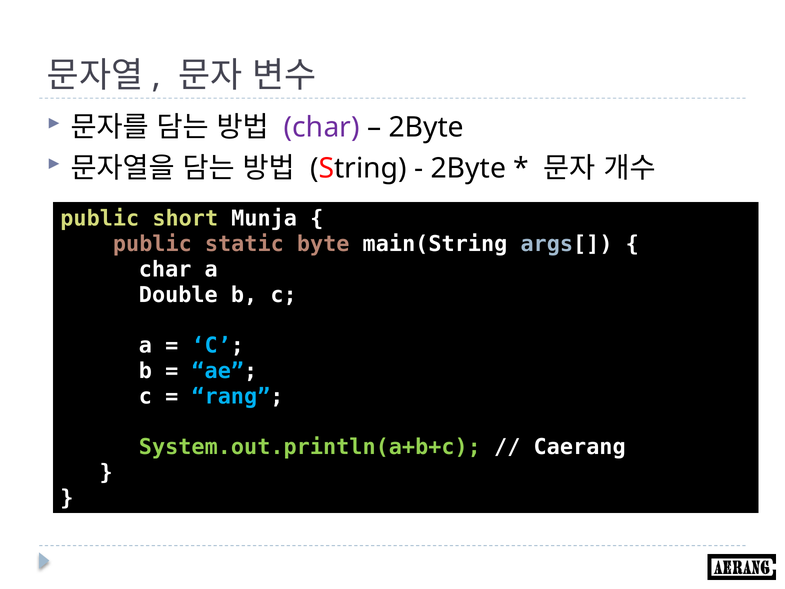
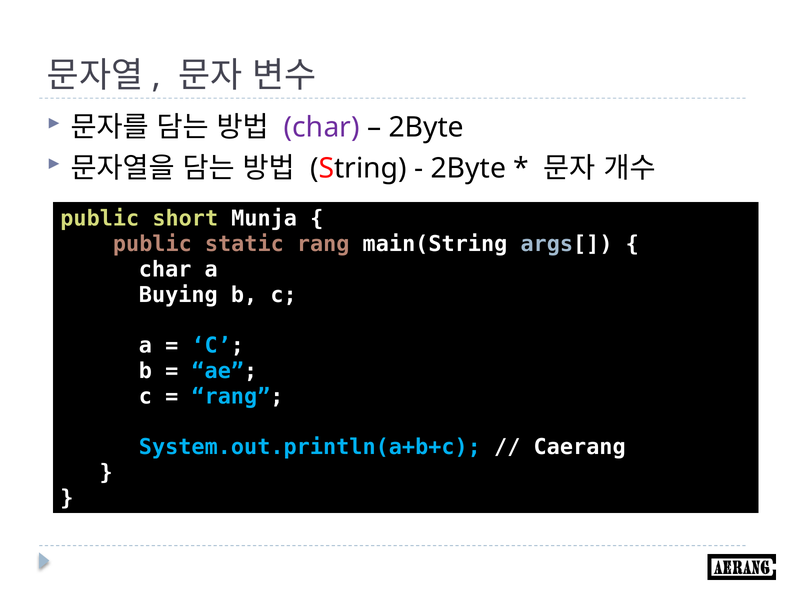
static byte: byte -> rang (323, 244)
Double: Double -> Buying (178, 295)
System.out.println(a+b+c colour: light green -> light blue (310, 447)
